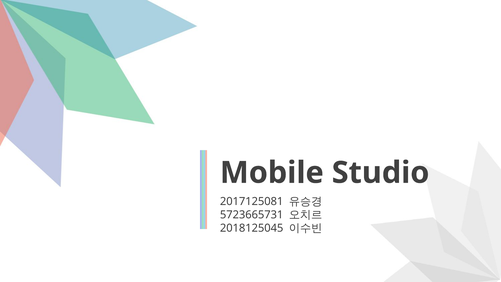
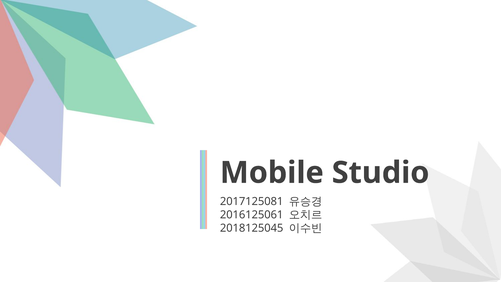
5723665731: 5723665731 -> 2016125061 (252, 215)
